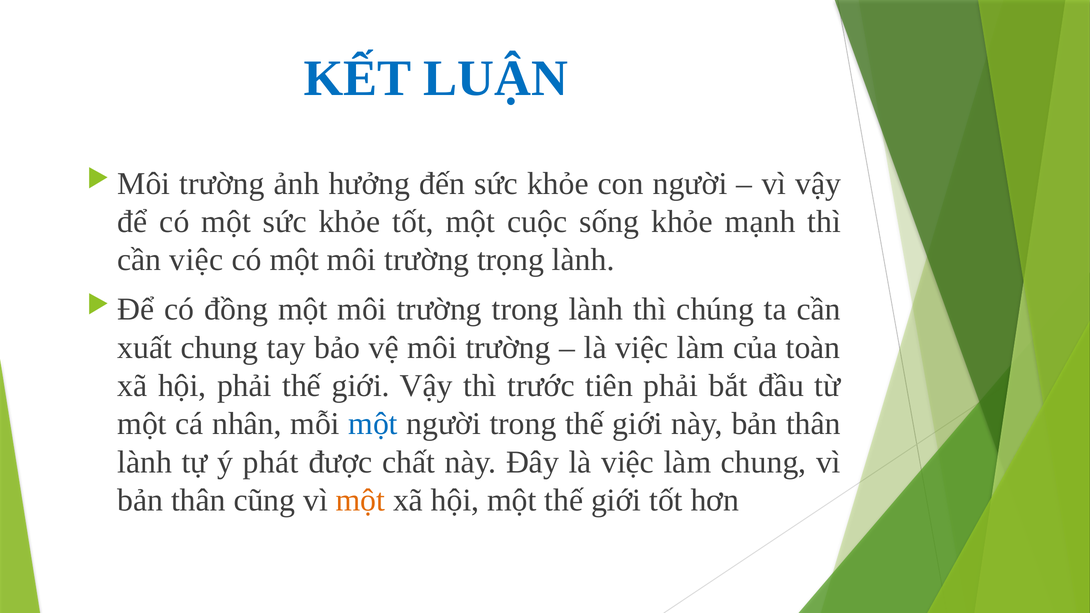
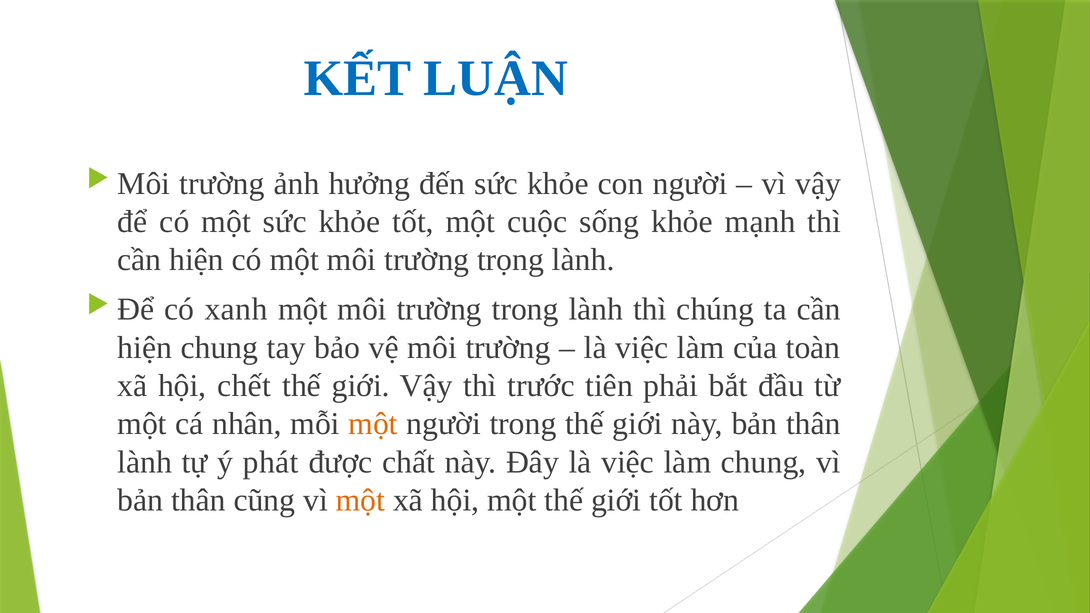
việc: việc -> hiện (197, 260)
đồng: đồng -> xanh (236, 309)
xuất: xuất -> hiện (145, 348)
hội phải: phải -> chết (244, 386)
một colour: blue -> orange (373, 424)
